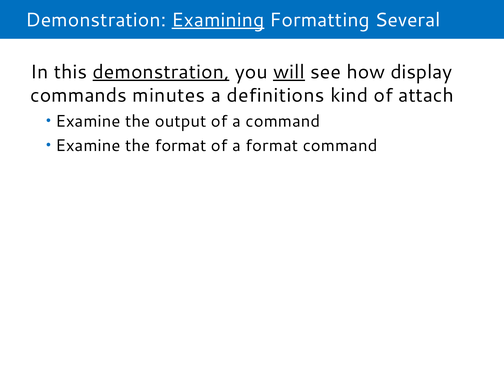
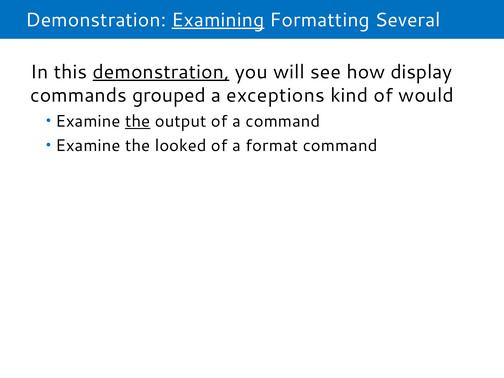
will underline: present -> none (289, 72)
minutes: minutes -> grouped (169, 95)
definitions: definitions -> exceptions (276, 95)
attach: attach -> would (426, 95)
the underline: none -> present (138, 121)
the format: format -> looked (181, 146)
